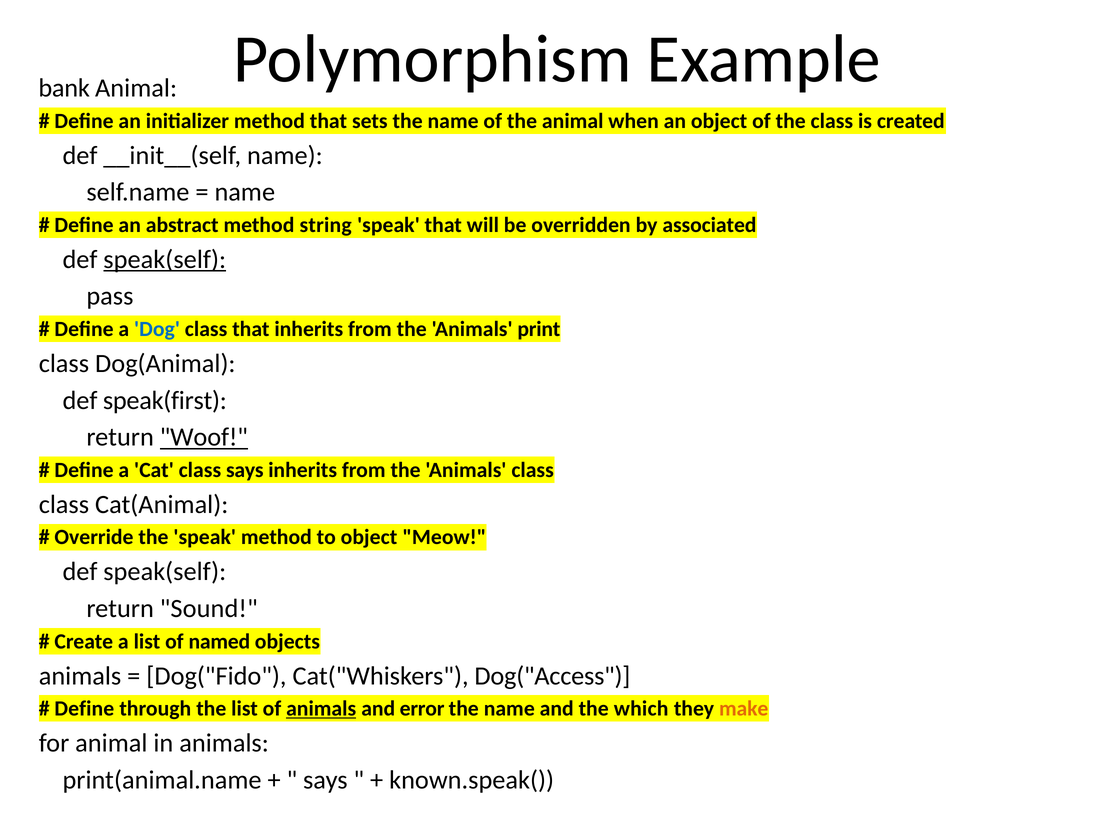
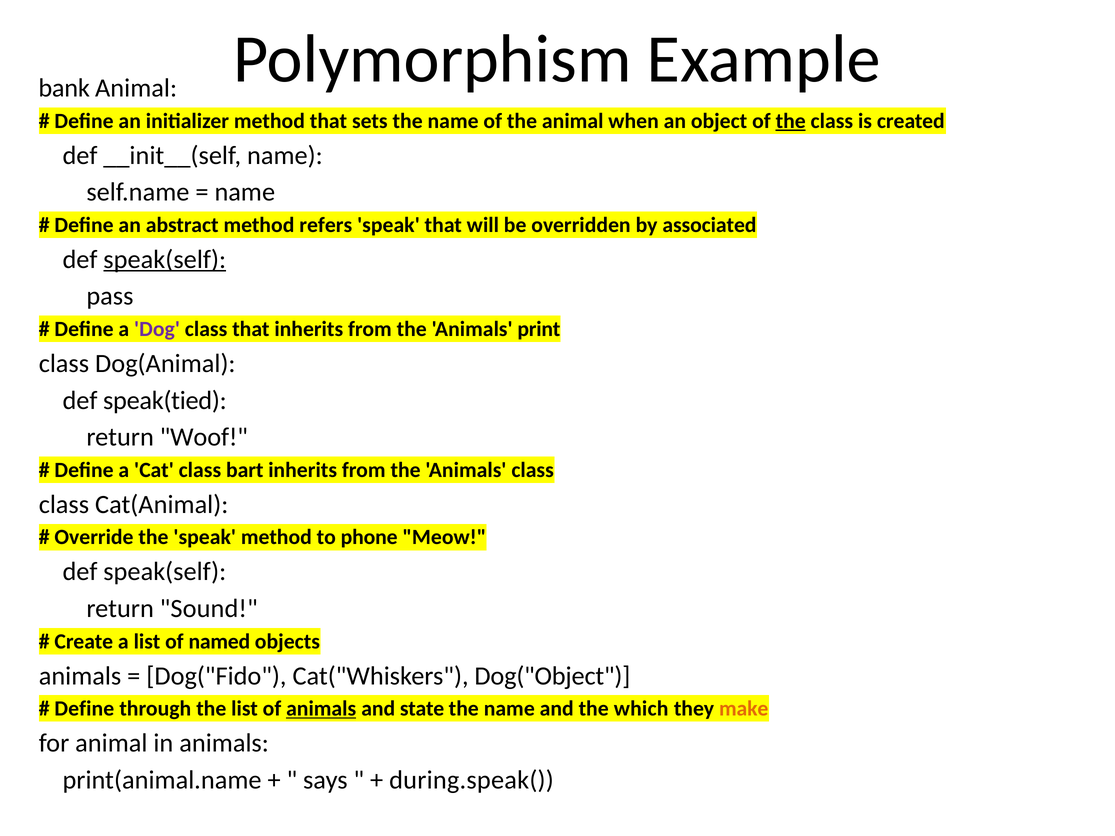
the underline: none -> present (791, 121)
string: string -> refers (326, 225)
Dog colour: blue -> purple (157, 329)
speak(first: speak(first -> speak(tied (165, 401)
Woof underline: present -> none (204, 437)
class says: says -> bart (245, 470)
to object: object -> phone (369, 537)
Dog("Access: Dog("Access -> Dog("Object (552, 676)
error: error -> state (422, 709)
known.speak(: known.speak( -> during.speak( (471, 780)
